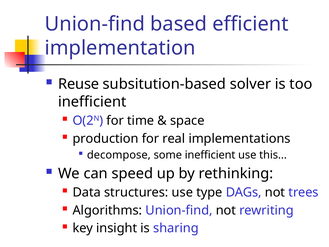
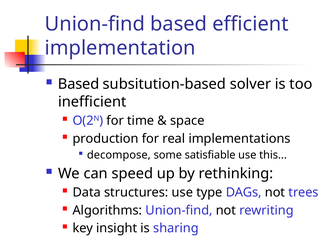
Reuse: Reuse -> Based (79, 84)
some inefficient: inefficient -> satisfiable (210, 155)
